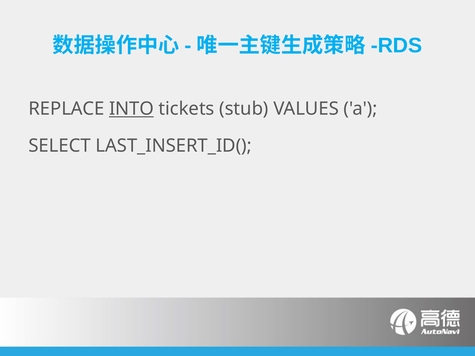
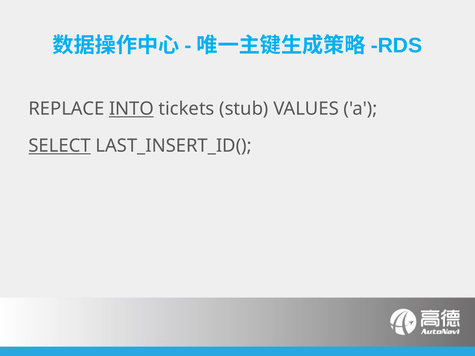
SELECT underline: none -> present (60, 146)
